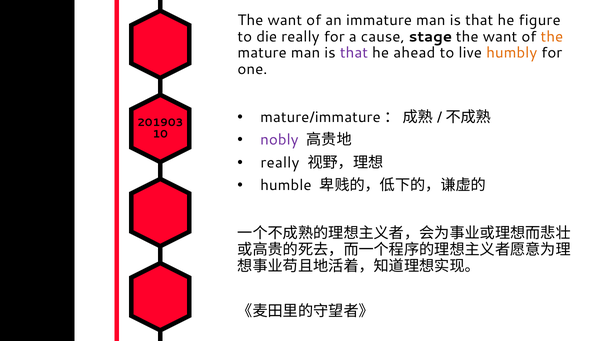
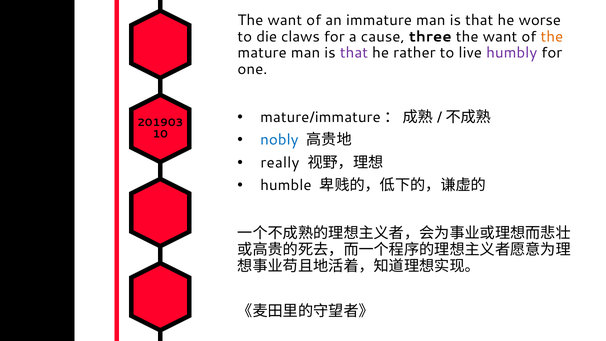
figure: figure -> worse (540, 20)
die really: really -> claws (300, 37)
stage: stage -> three (430, 37)
ahead: ahead -> rather (414, 53)
humbly colour: orange -> purple (512, 53)
nobly colour: purple -> blue (279, 140)
